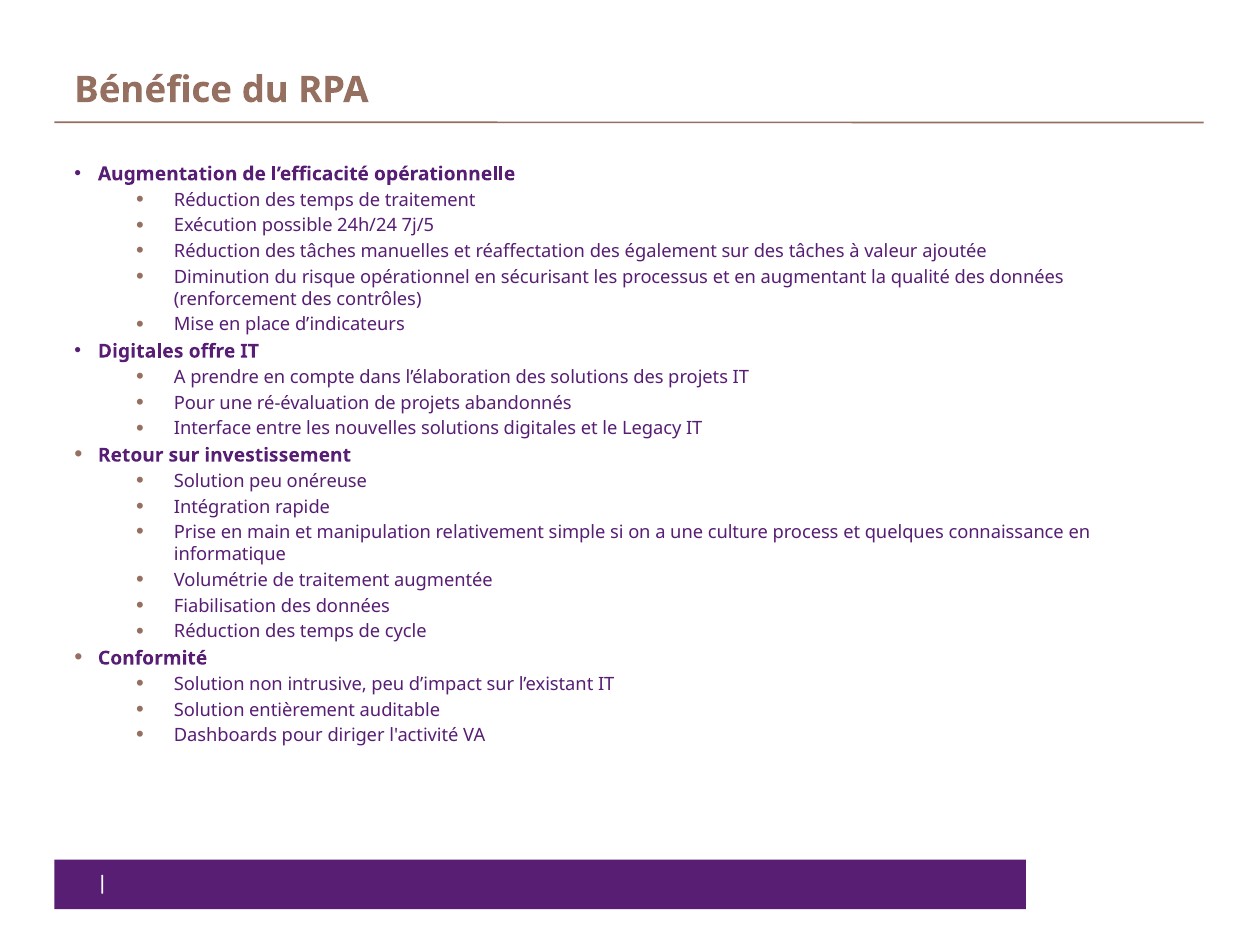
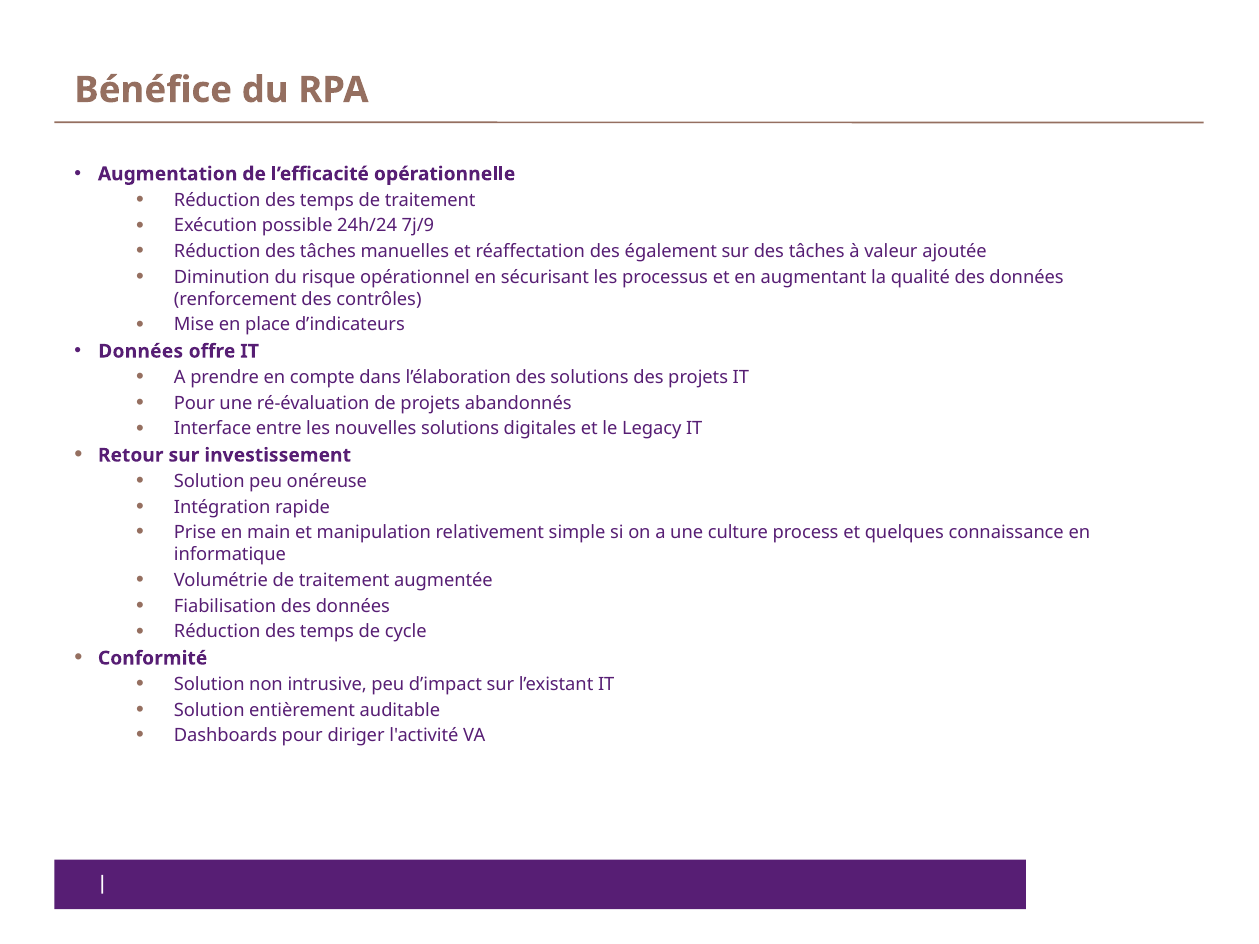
7j/5: 7j/5 -> 7j/9 (418, 226)
Digitales: Digitales -> Données (141, 351)
